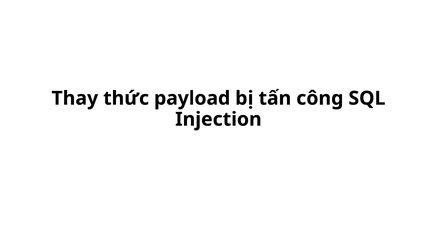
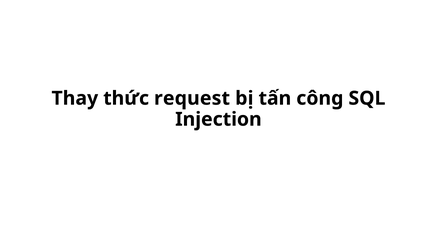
payload: payload -> request (192, 98)
